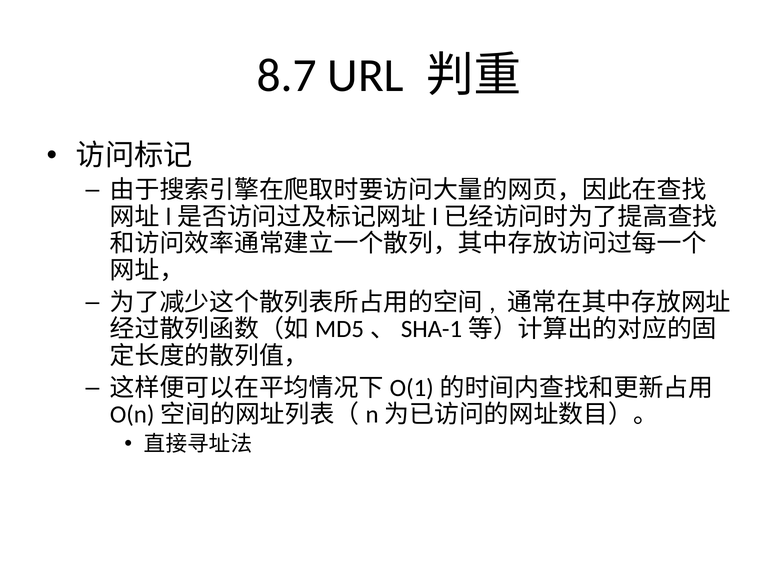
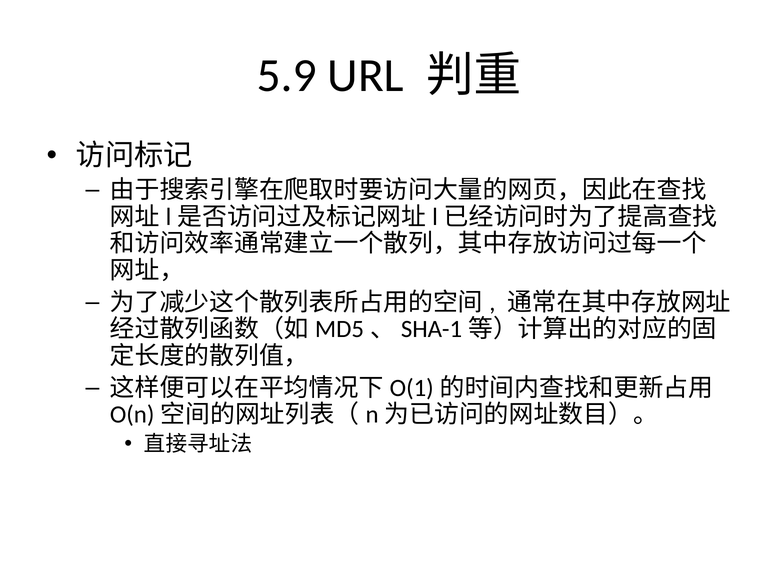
8.7: 8.7 -> 5.9 (287, 75)
